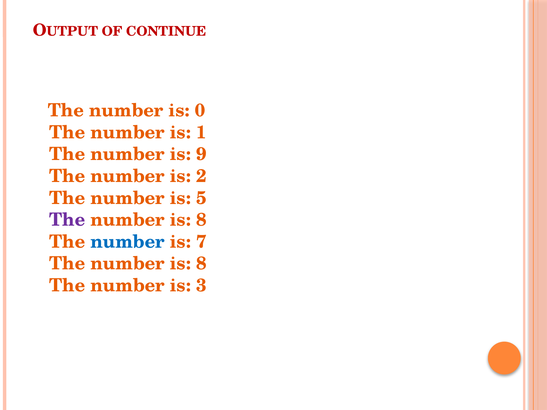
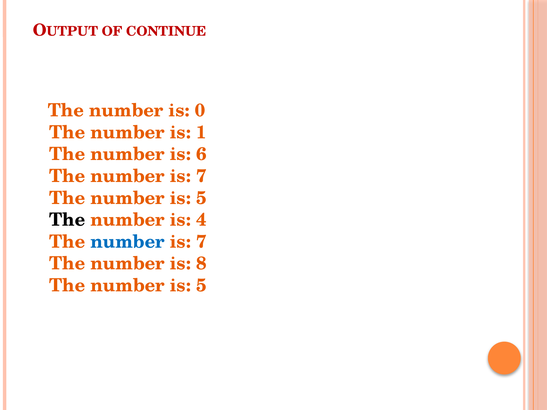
9: 9 -> 6 (201, 154)
2: 2 -> 7 (201, 176)
The colour: purple -> black (67, 220)
8: 8 -> 4 (201, 220)
3: 3 -> 5 (201, 286)
